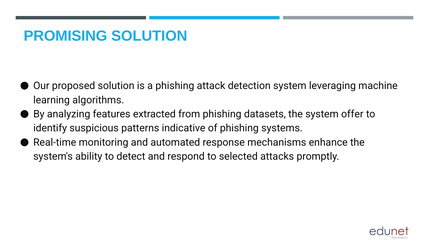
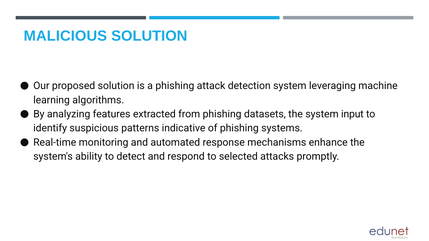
PROMISING: PROMISING -> MALICIOUS (65, 36)
offer: offer -> input (352, 114)
